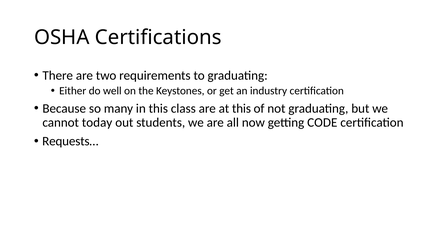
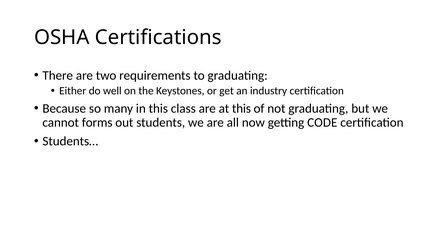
today: today -> forms (97, 123)
Requests…: Requests… -> Students… (70, 142)
